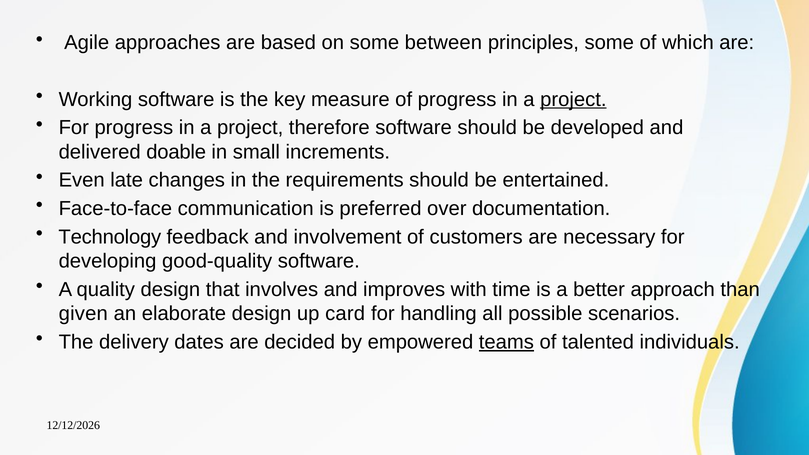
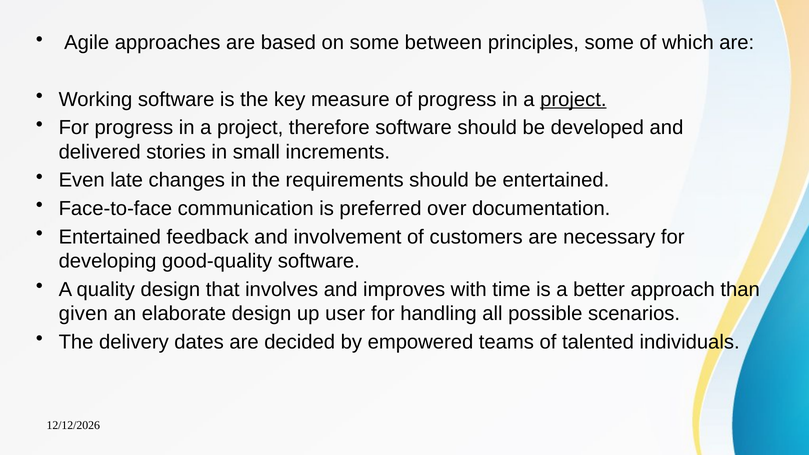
doable: doable -> stories (176, 152)
Technology: Technology -> Entertained (110, 237)
card: card -> user (345, 314)
teams underline: present -> none (506, 342)
